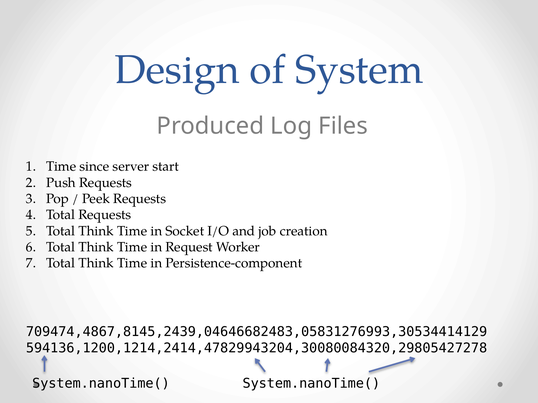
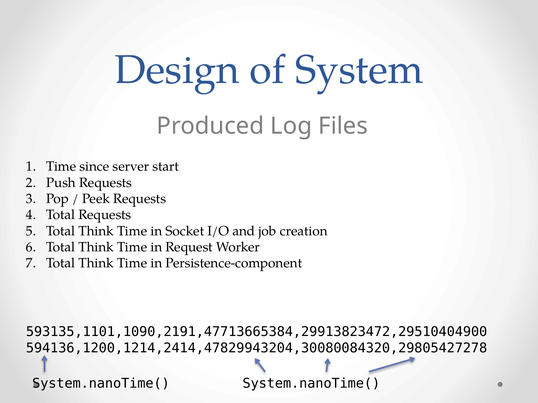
709474,4867,8145,2439,04646682483,05831276993,30534414129: 709474,4867,8145,2439,04646682483,05831276993,30534414129 -> 593135,1101,1090,2191,47713665384,29913823472,29510404900 (257, 332)
